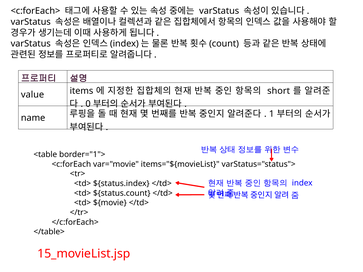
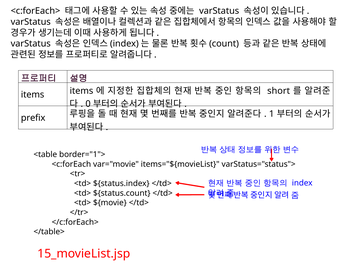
value: value -> items (33, 95)
name: name -> prefix (33, 118)
